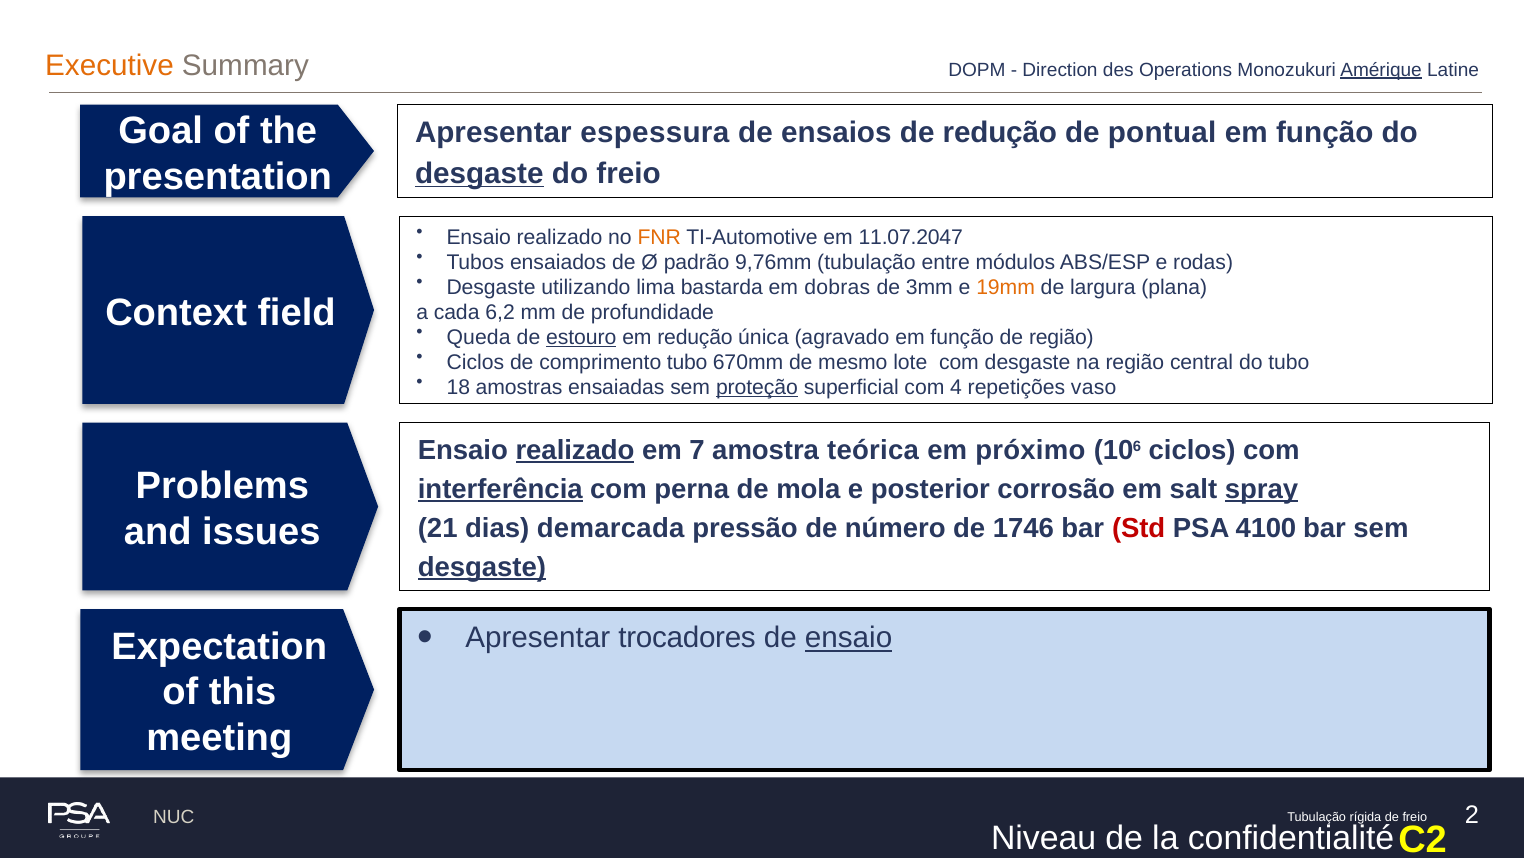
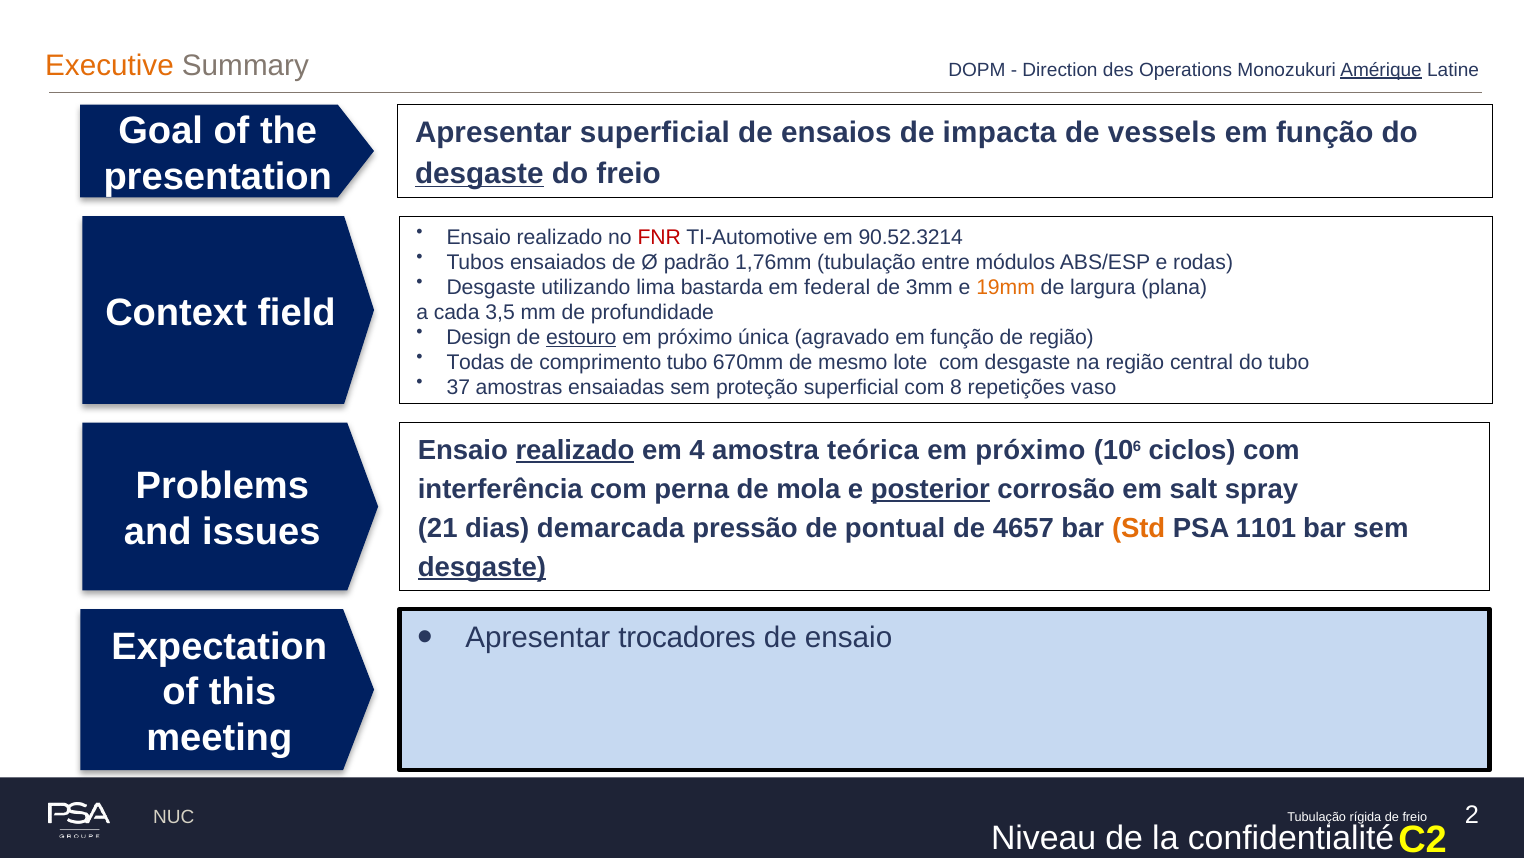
Apresentar espessura: espessura -> superficial (655, 132)
de redução: redução -> impacta (1000, 132)
pontual: pontual -> vessels (1162, 132)
FNR colour: orange -> red (659, 237)
11.07.2047: 11.07.2047 -> 90.52.3214 (911, 237)
9,76mm: 9,76mm -> 1,76mm (773, 262)
dobras: dobras -> federal (837, 287)
6,2: 6,2 -> 3,5 (500, 312)
Queda: Queda -> Design (479, 337)
redução: redução -> próximo (695, 337)
Ciclos: Ciclos -> Todas (476, 362)
18: 18 -> 37 (458, 387)
proteção underline: present -> none (757, 387)
4: 4 -> 8 (956, 387)
7: 7 -> 4 (697, 450)
interferência underline: present -> none (500, 489)
posterior underline: none -> present (930, 489)
spray underline: present -> none (1262, 489)
número: número -> pontual (895, 528)
1746: 1746 -> 4657 (1023, 528)
Std colour: red -> orange (1139, 528)
4100: 4100 -> 1101 (1266, 528)
ensaio underline: present -> none (849, 637)
